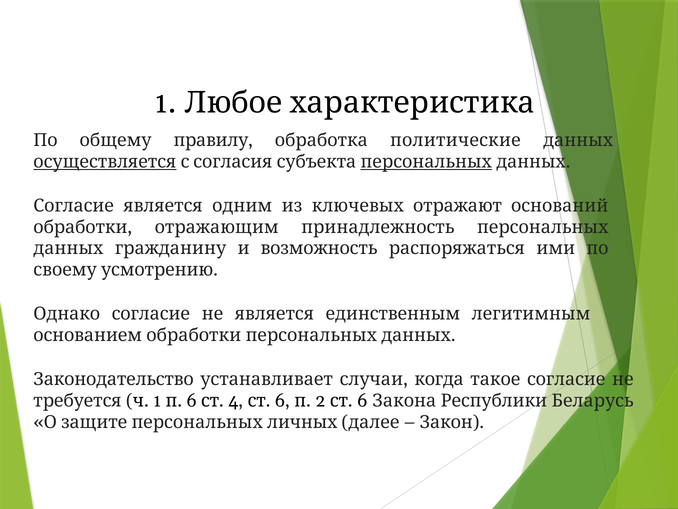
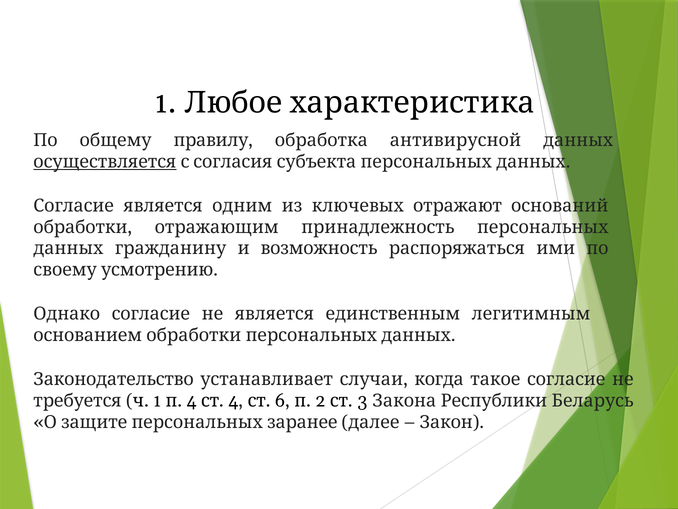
политические: политические -> антивирусной (455, 140)
персональных underline: present -> none (426, 162)
п 6: 6 -> 4 (192, 400)
6: 6 -> 3 (362, 400)
личных: личных -> заранее (302, 422)
